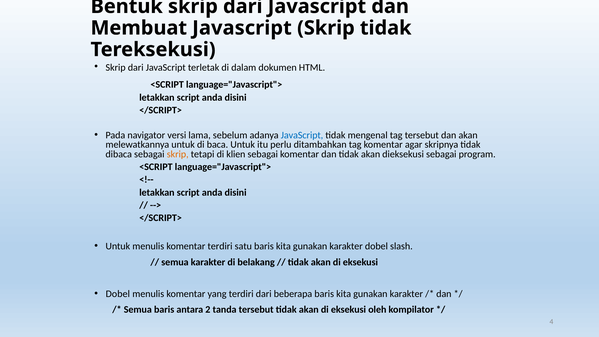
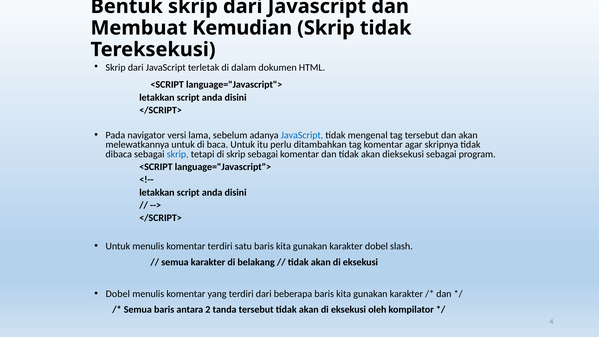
Membuat Javascript: Javascript -> Kemudian (242, 28)
skrip colour: orange -> blue (178, 154)
di klien: klien -> skrip (236, 154)
